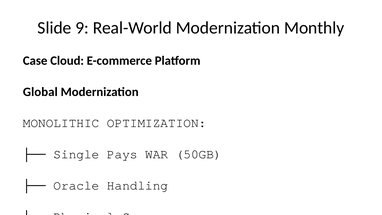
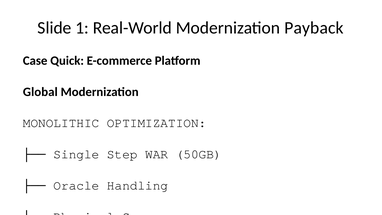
9: 9 -> 1 (82, 28)
Monthly: Monthly -> Payback (314, 28)
Cloud: Cloud -> Quick (67, 61)
Pays: Pays -> Step (122, 154)
